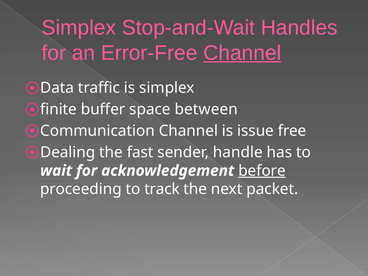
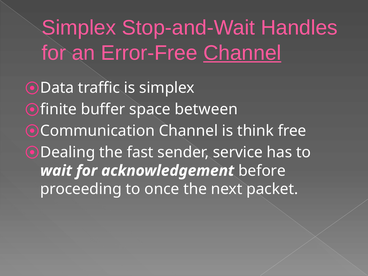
issue: issue -> think (256, 131)
handle: handle -> service (238, 152)
before underline: present -> none (262, 171)
track: track -> once (162, 189)
